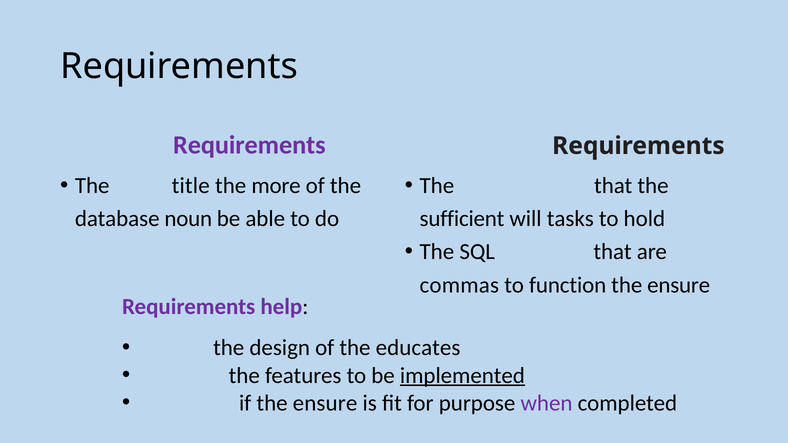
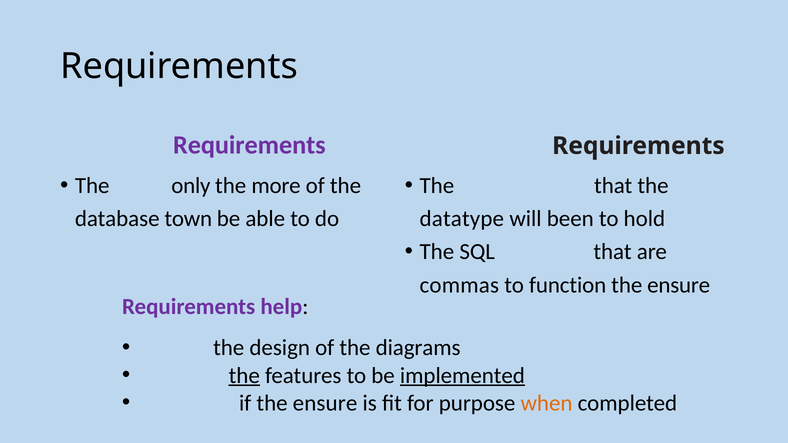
title: title -> only (191, 186)
noun: noun -> town (188, 219)
sufficient: sufficient -> datatype (462, 219)
tasks: tasks -> been (570, 219)
educates: educates -> diagrams (418, 348)
the underline: none -> present (244, 376)
when colour: purple -> orange (547, 403)
